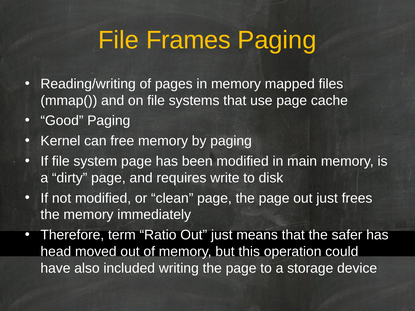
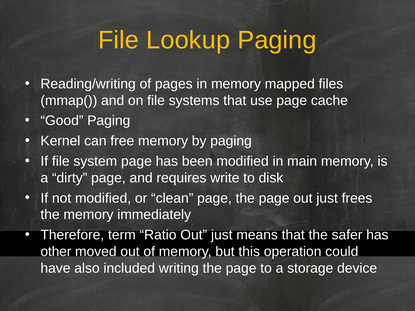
Frames: Frames -> Lookup (188, 40)
head: head -> other (56, 252)
